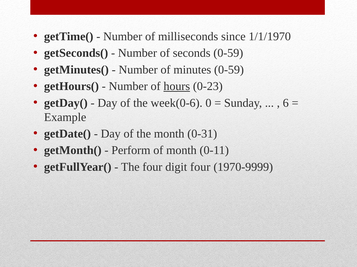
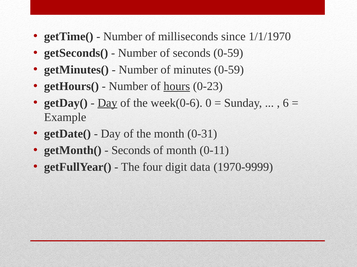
Day underline: none -> present (107, 103)
Perform: Perform -> Seconds (131, 151)
digit four: four -> data (200, 167)
